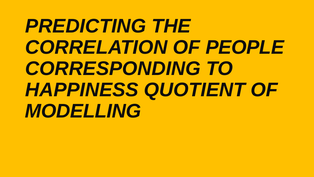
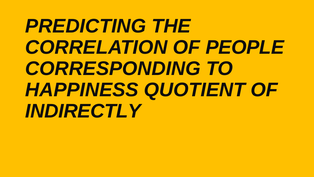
MODELLING: MODELLING -> INDIRECTLY (83, 111)
